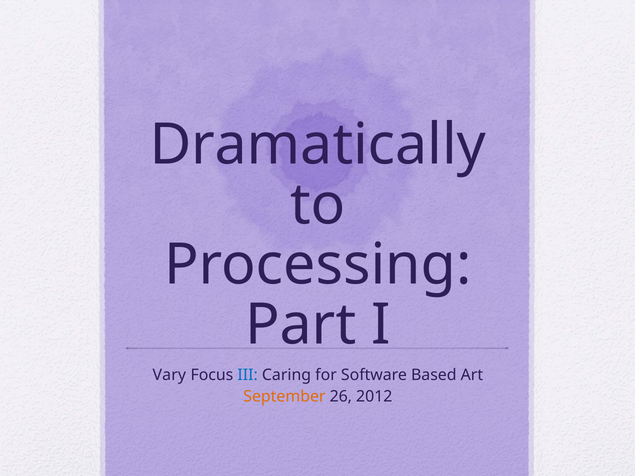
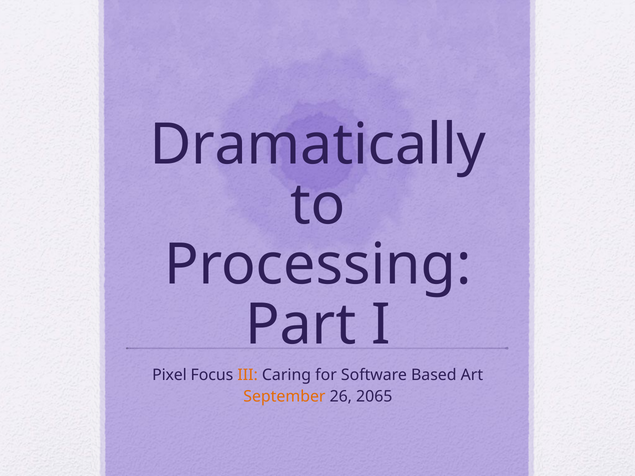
Vary: Vary -> Pixel (169, 375)
III colour: blue -> orange (248, 375)
2012: 2012 -> 2065 (374, 397)
